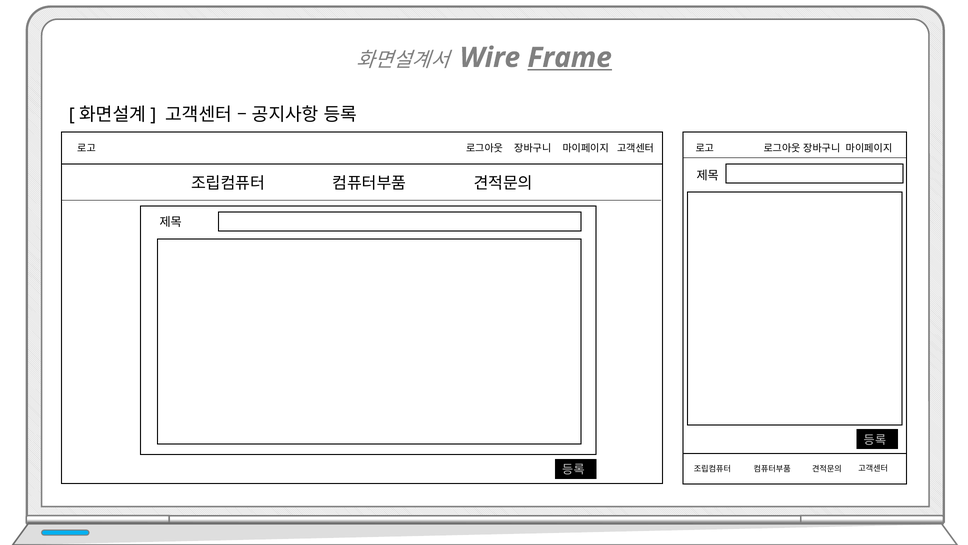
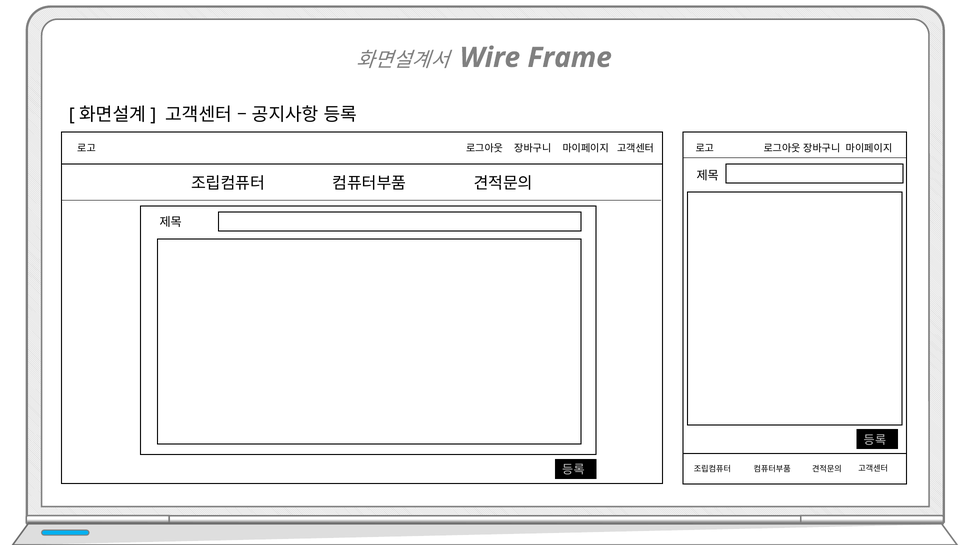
Frame underline: present -> none (570, 58)
